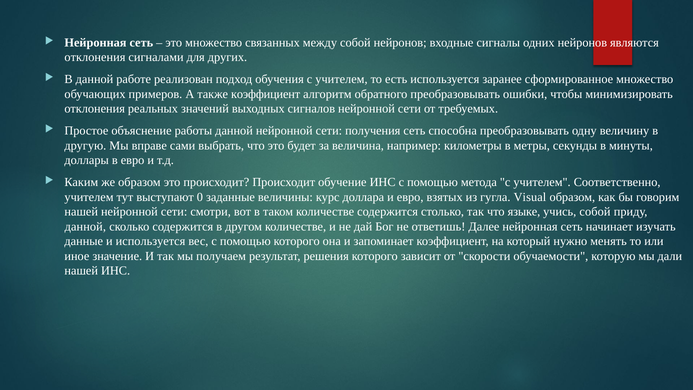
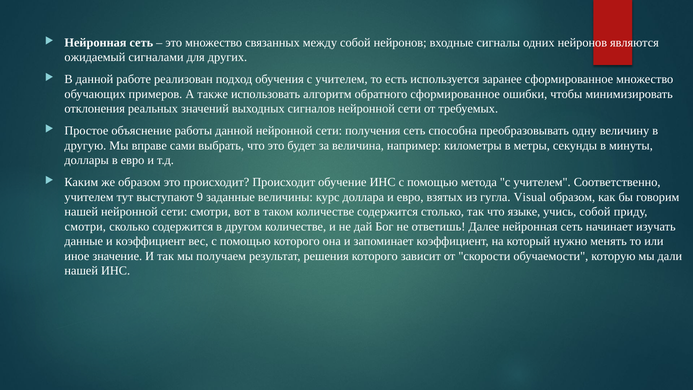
отклонения: отклонения -> ожидаемый (95, 57)
также коэффициент: коэффициент -> использовать (266, 94)
обратного преобразовывать: преобразовывать -> сформированное (455, 94)
0: 0 -> 9 (200, 197)
данной: данной -> смотри (85, 226)
и используется: используется -> коэффициент (151, 241)
